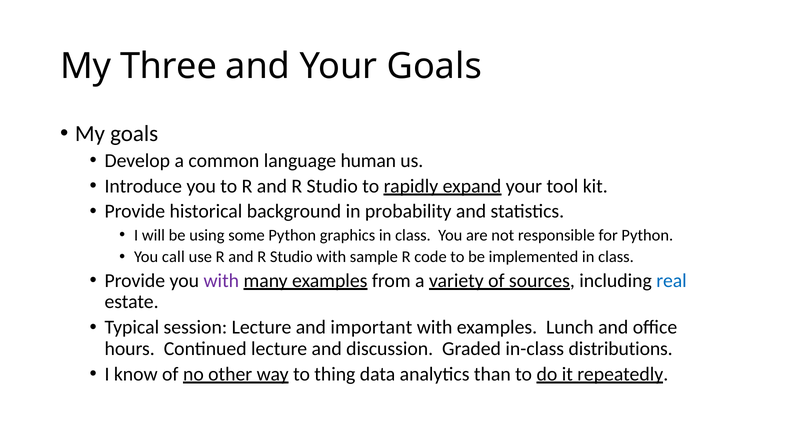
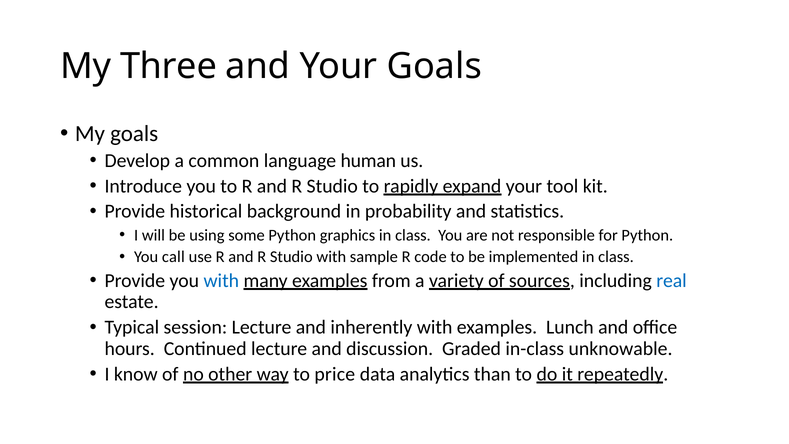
with colour: purple -> blue (221, 280)
important: important -> inherently (371, 327)
distributions: distributions -> unknowable (621, 348)
thing: thing -> price (335, 374)
